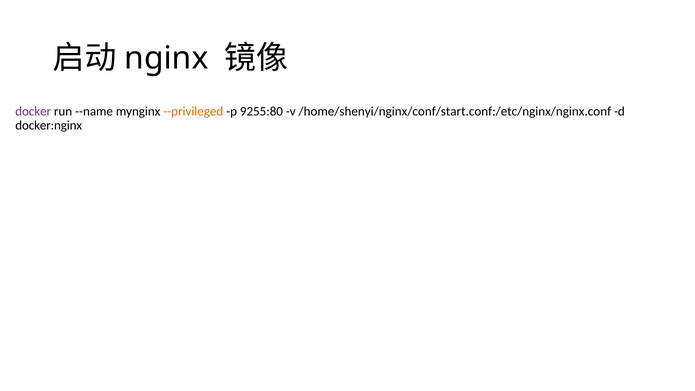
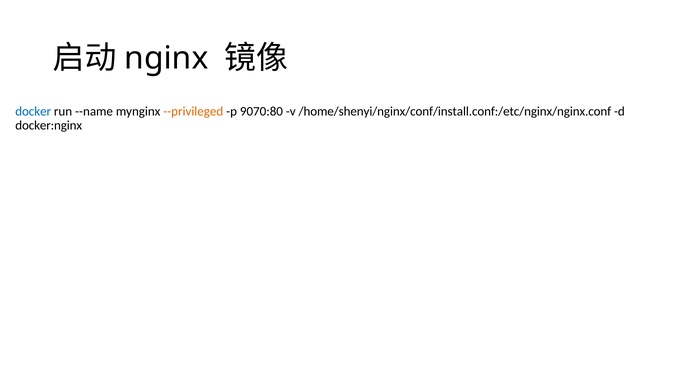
docker colour: purple -> blue (33, 111)
9255:80: 9255:80 -> 9070:80 (261, 111)
/home/shenyi/nginx/conf/start.conf:/etc/nginx/nginx.conf: /home/shenyi/nginx/conf/start.conf:/etc/nginx/nginx.conf -> /home/shenyi/nginx/conf/install.conf:/etc/nginx/nginx.conf (455, 111)
